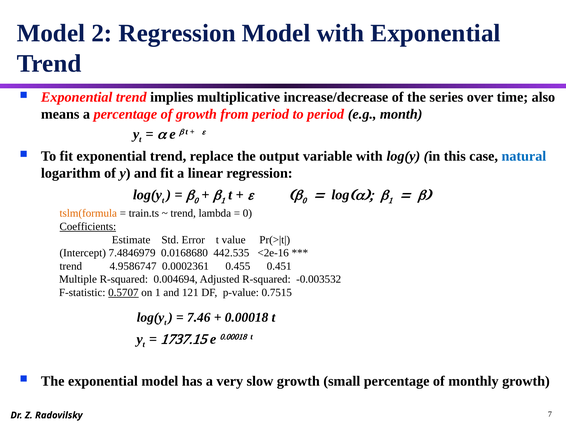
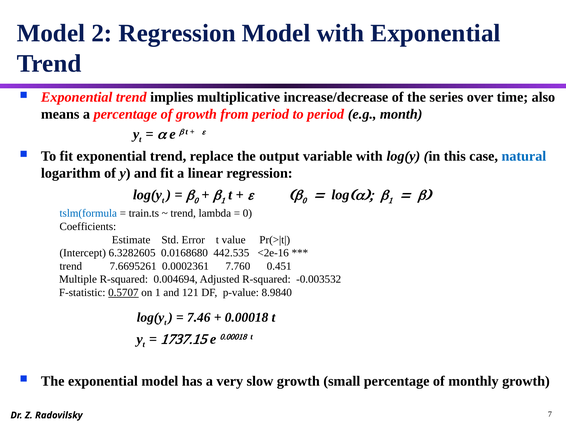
tslm(formula colour: orange -> blue (88, 213)
Coefficients underline: present -> none (88, 226)
7.4846979: 7.4846979 -> 6.3282605 (132, 253)
4.9586747: 4.9586747 -> 7.6695261 (133, 266)
0.455: 0.455 -> 7.760 (238, 266)
0.7515: 0.7515 -> 8.9840 (277, 292)
